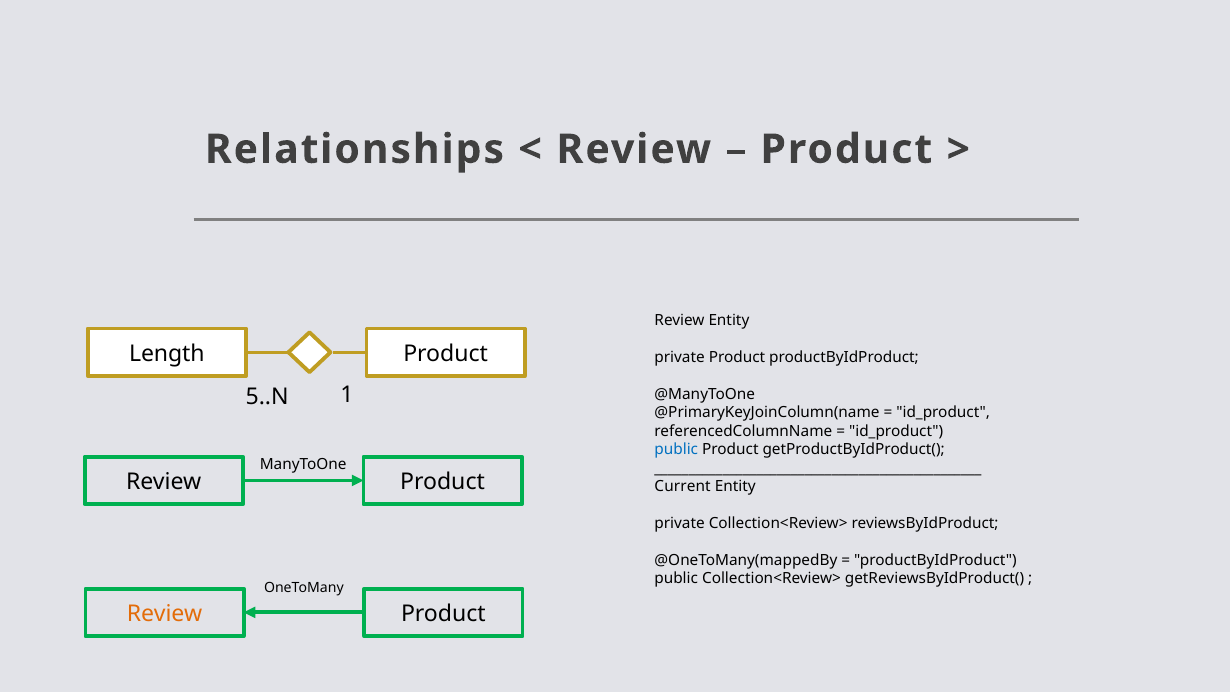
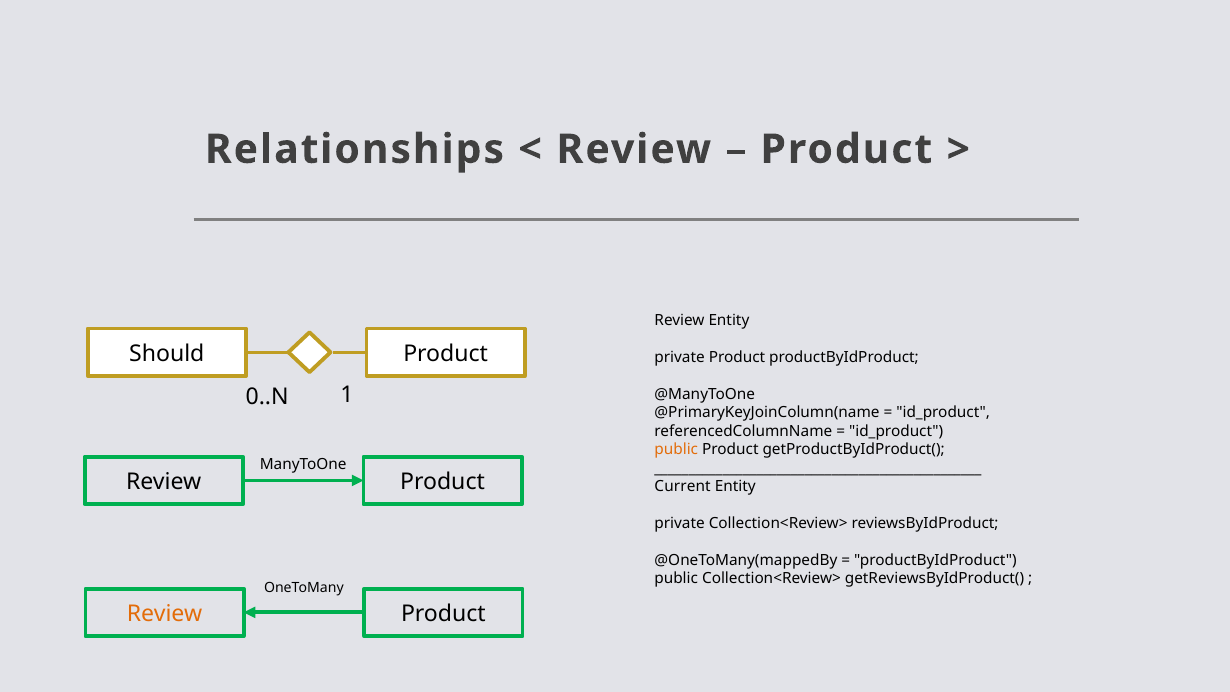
Length: Length -> Should (167, 354)
5..N: 5..N -> 0..N (267, 397)
public colour: blue -> orange (676, 450)
